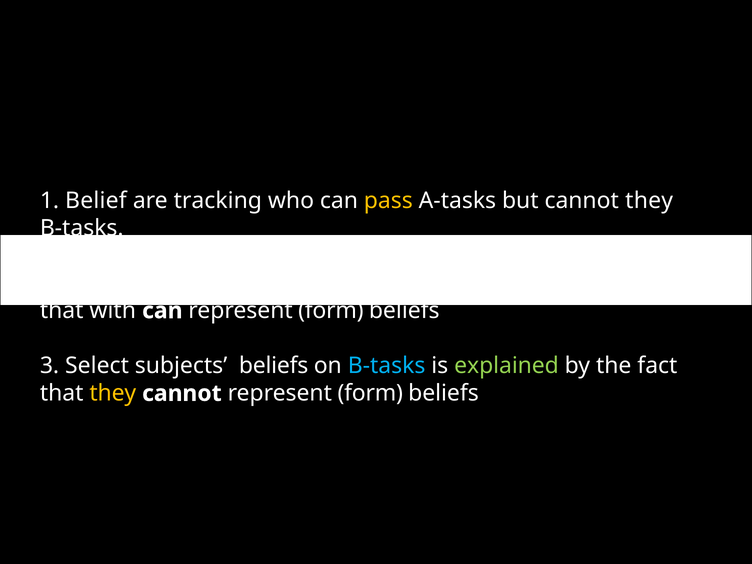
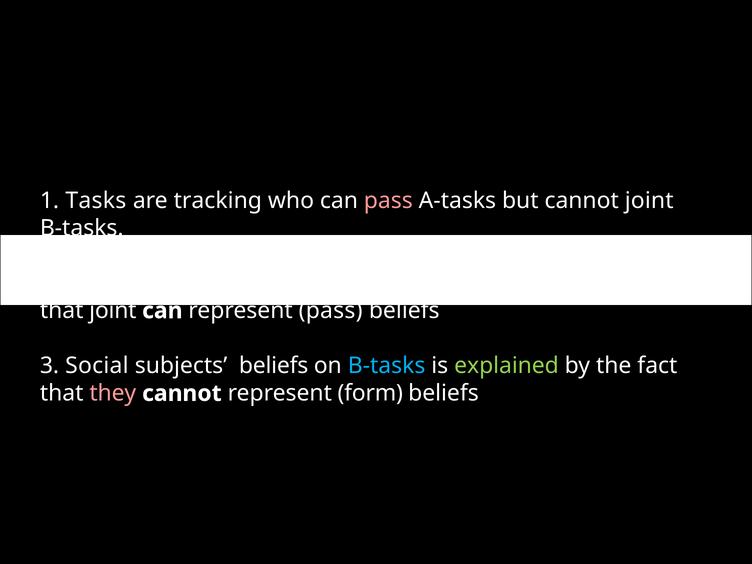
Belief: Belief -> Tasks (96, 200)
pass colour: yellow -> pink (388, 200)
cannot they: they -> joint (649, 200)
that with: with -> joint (113, 311)
can represent form: form -> pass (331, 311)
3 Select: Select -> Social (97, 366)
they colour: yellow -> pink (113, 393)
